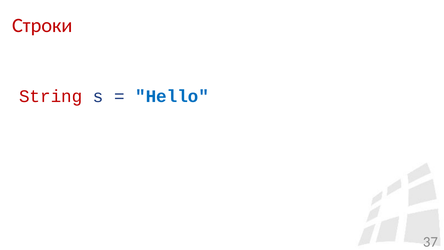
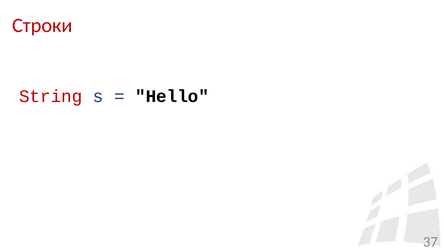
Hello colour: blue -> black (172, 96)
